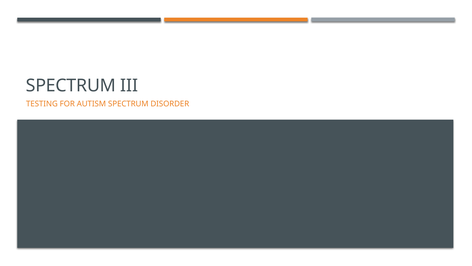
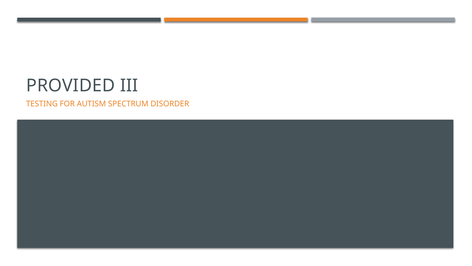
SPECTRUM: SPECTRUM -> PROVIDED (71, 85)
